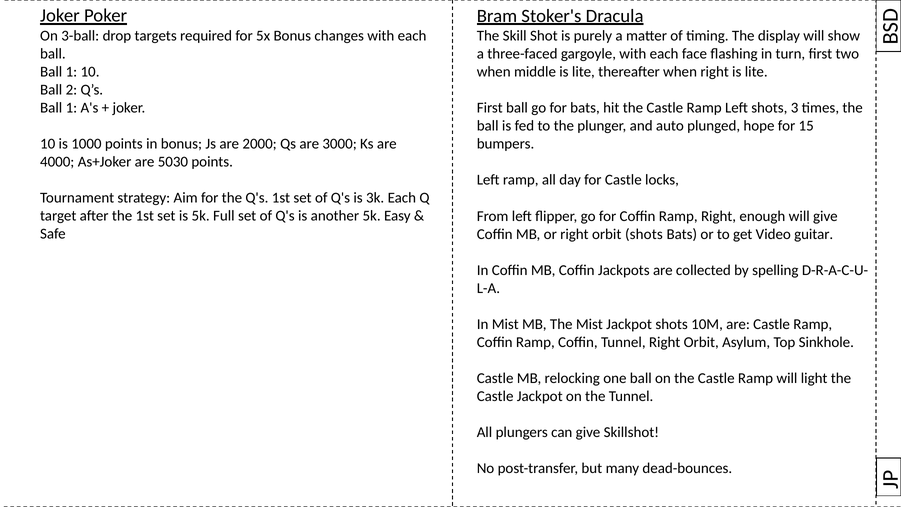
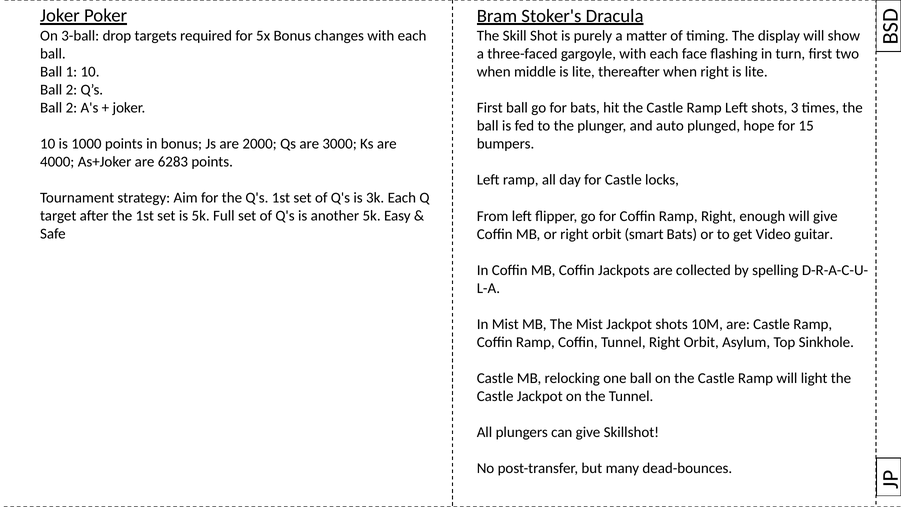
1: 1 -> 2 (71, 108)
5030: 5030 -> 6283 (173, 162)
orbit shots: shots -> smart (644, 234)
